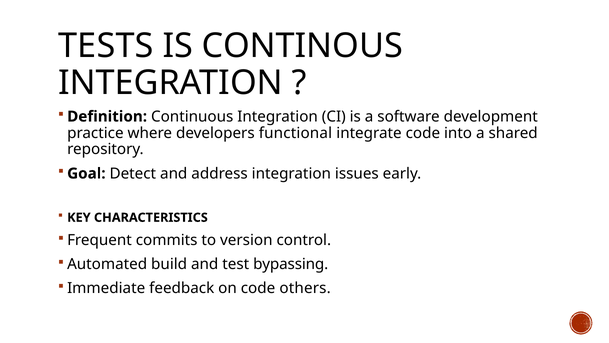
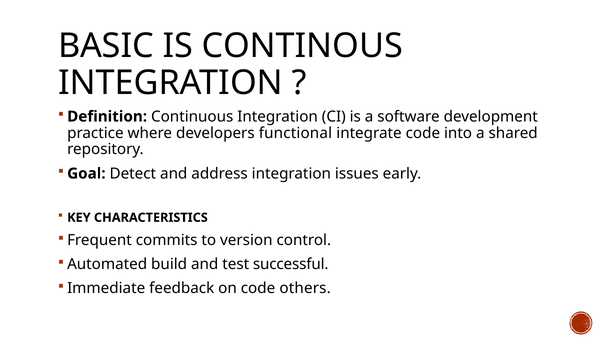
TESTS: TESTS -> BASIC (106, 46)
bypassing: bypassing -> successful (291, 264)
